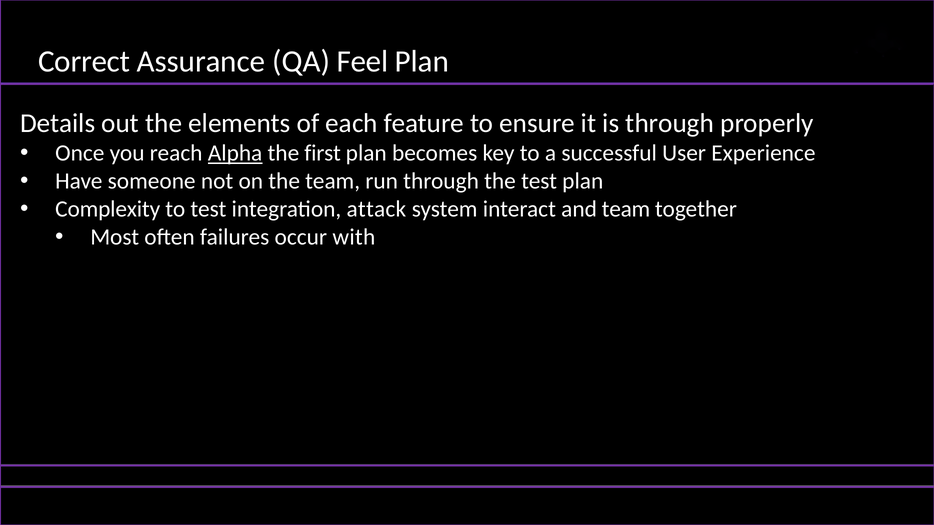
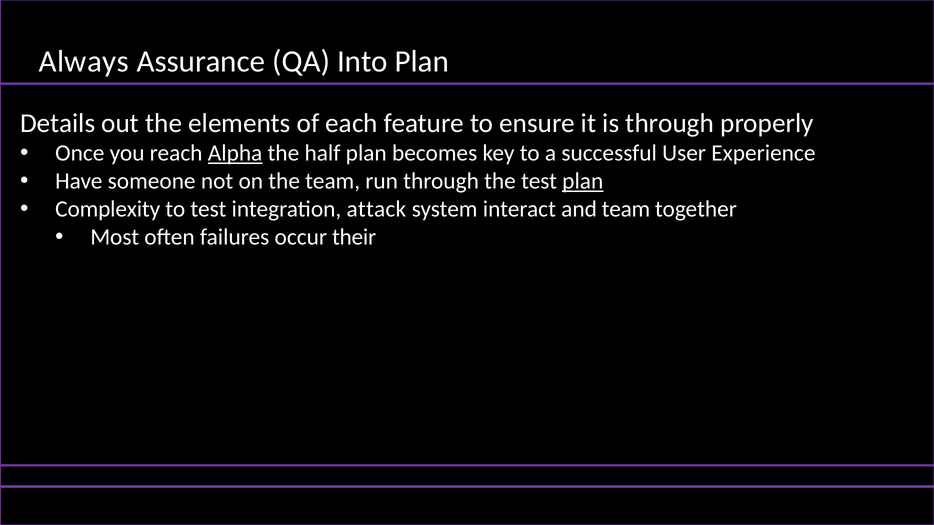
Correct: Correct -> Always (84, 62)
Feel: Feel -> Into (362, 62)
first: first -> half (322, 153)
plan underline: none -> present (583, 181)
with: with -> their (354, 237)
